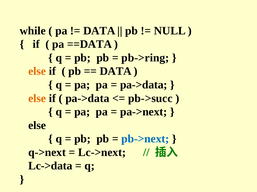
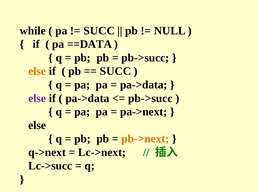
DATA: DATA -> SUCC (99, 31)
pb->ring: pb->ring -> pb->succ (145, 58)
DATA: DATA -> SUCC (116, 71)
else colour: orange -> purple (37, 99)
pb->next colour: blue -> orange (145, 139)
Lc->data: Lc->data -> Lc->succ (50, 166)
